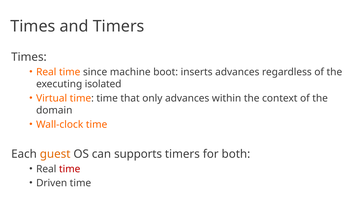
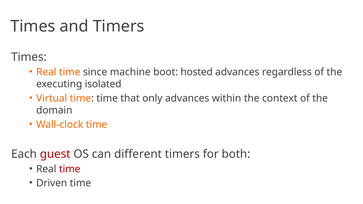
inserts: inserts -> hosted (197, 72)
guest colour: orange -> red (55, 154)
supports: supports -> different (138, 154)
